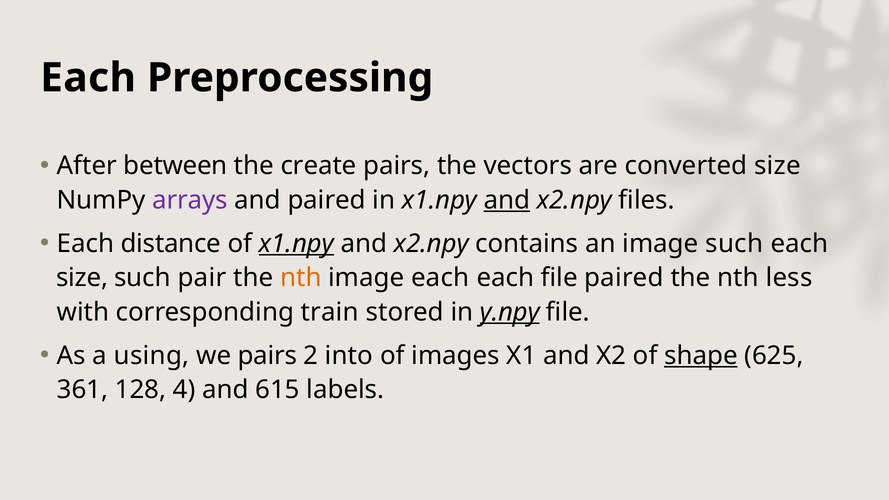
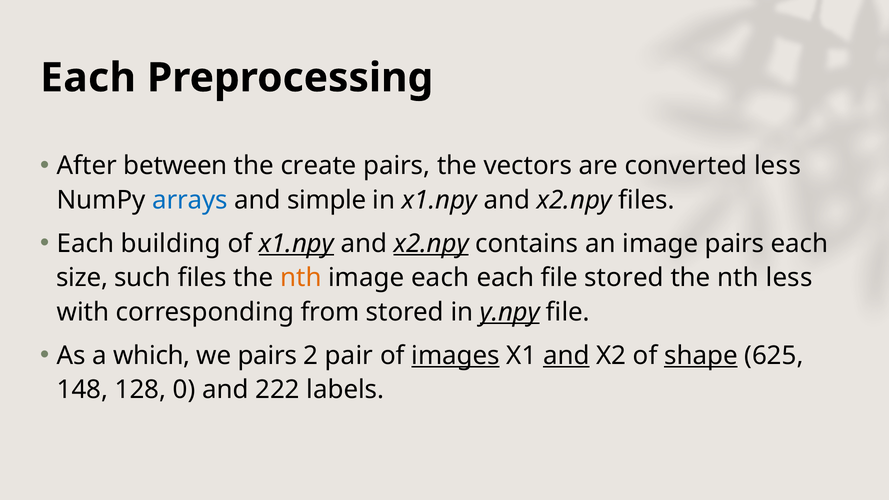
converted size: size -> less (777, 166)
arrays colour: purple -> blue (190, 200)
and paired: paired -> simple (327, 200)
and underline: present -> none (507, 200)
distance: distance -> building (171, 244)
x2.npy underline: none -> present (431, 244)
image such: such -> pairs (735, 244)
such pair: pair -> files (202, 278)
file paired: paired -> stored (624, 278)
train: train -> from (330, 312)
using: using -> which (152, 356)
into: into -> pair (349, 356)
images underline: none -> present (456, 356)
and underline: none -> present (566, 356)
361: 361 -> 148 (82, 390)
4: 4 -> 0 (184, 390)
615: 615 -> 222 (278, 390)
